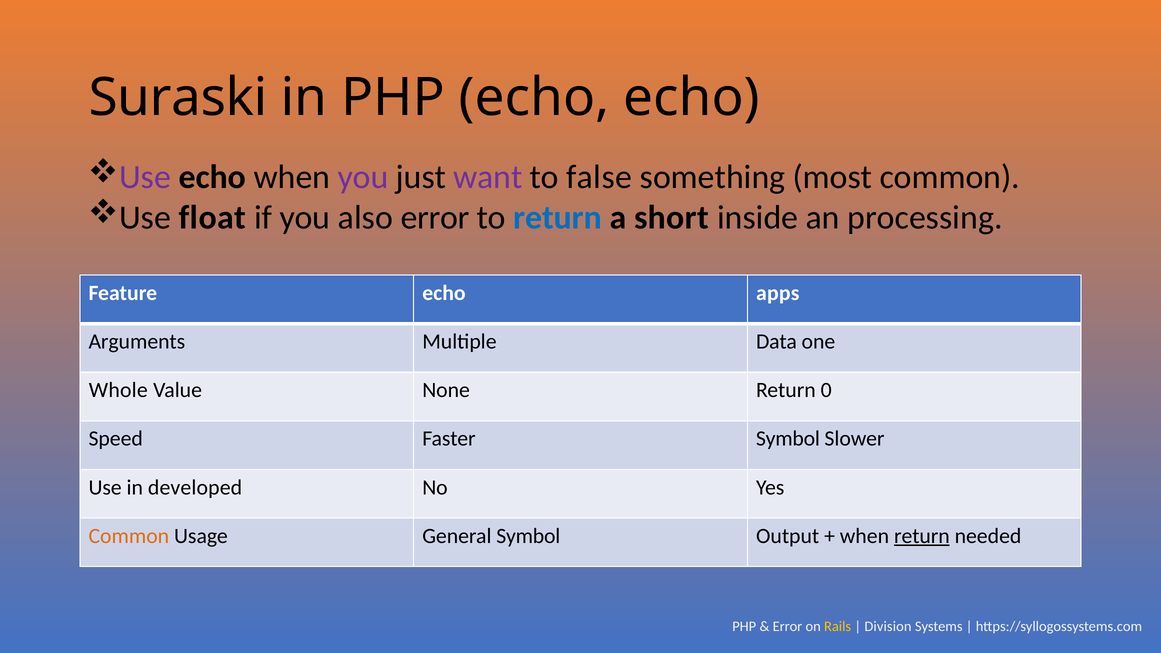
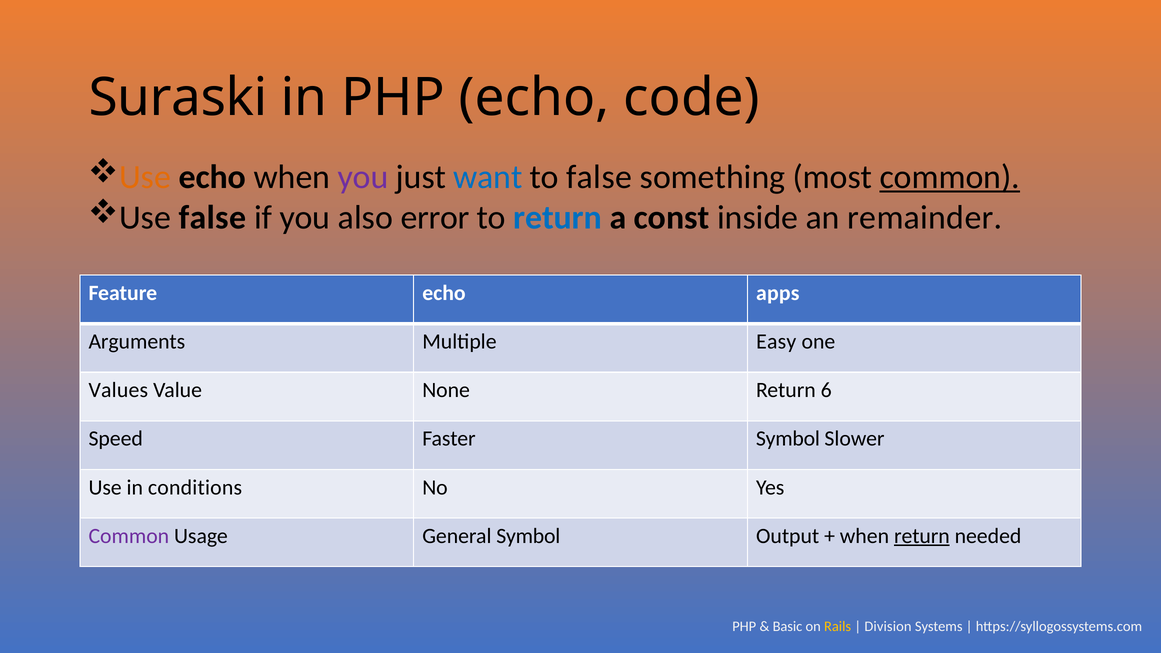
echo echo: echo -> code (692, 98)
Use colour: purple -> orange (145, 177)
want colour: purple -> blue (488, 177)
common underline: none -> present (950, 177)
Use float: float -> false (212, 218)
short: short -> const (672, 218)
processing: processing -> remainder (925, 218)
Data: Data -> Easy (776, 342)
Whole: Whole -> Values (118, 390)
0: 0 -> 6 (826, 390)
developed: developed -> conditions (195, 487)
Common colour: orange -> purple (129, 536)
Error: Error -> Basic (788, 627)
